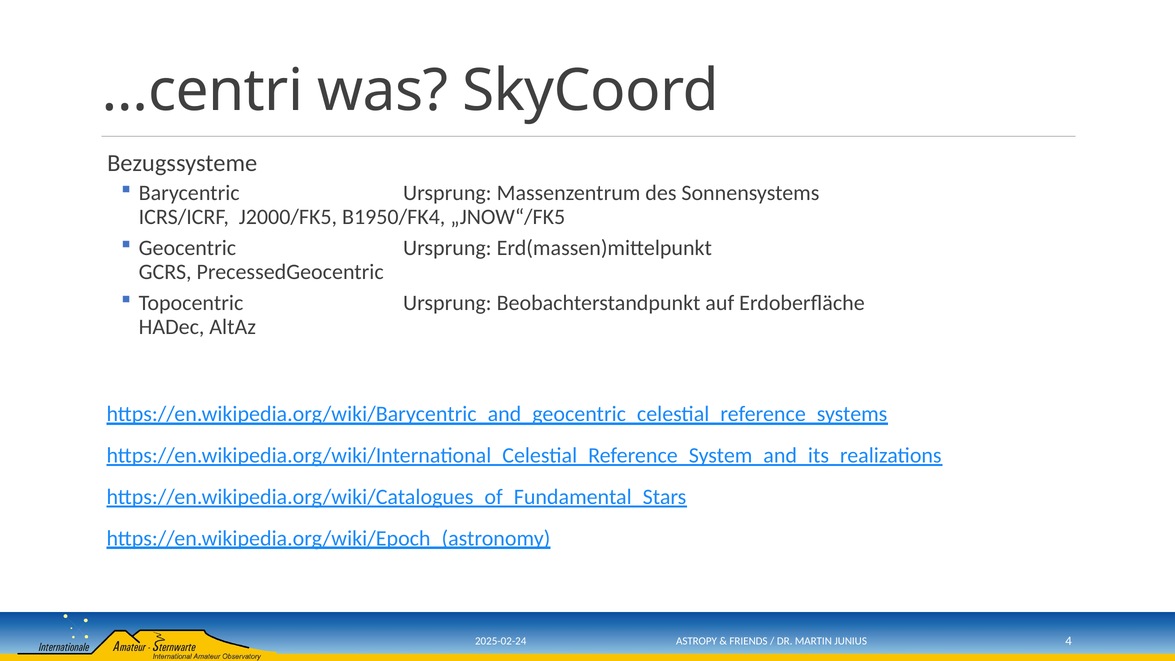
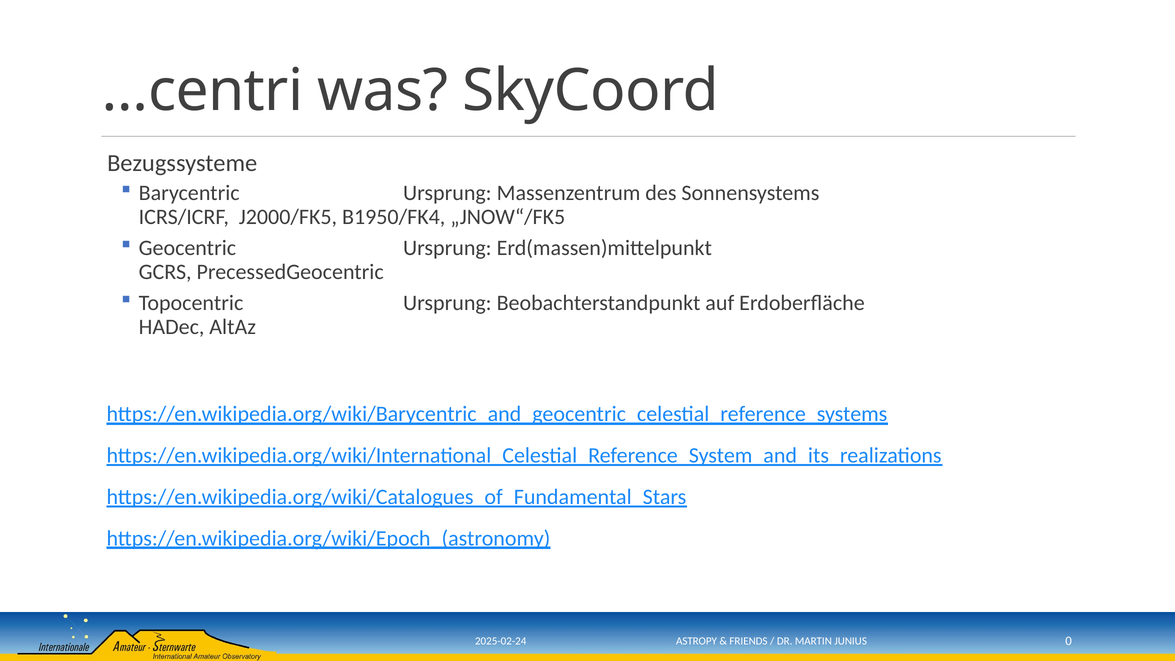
4: 4 -> 0 (1069, 641)
